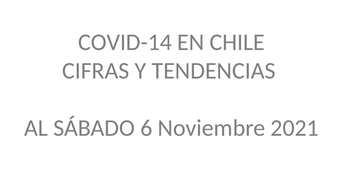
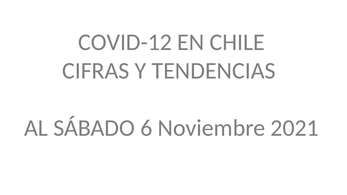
COVID-14: COVID-14 -> COVID-12 (125, 42)
